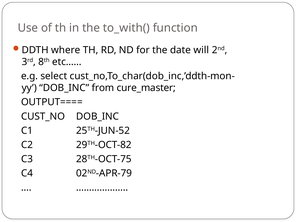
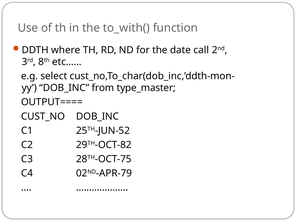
will: will -> call (201, 50)
cure_master: cure_master -> type_master (146, 88)
